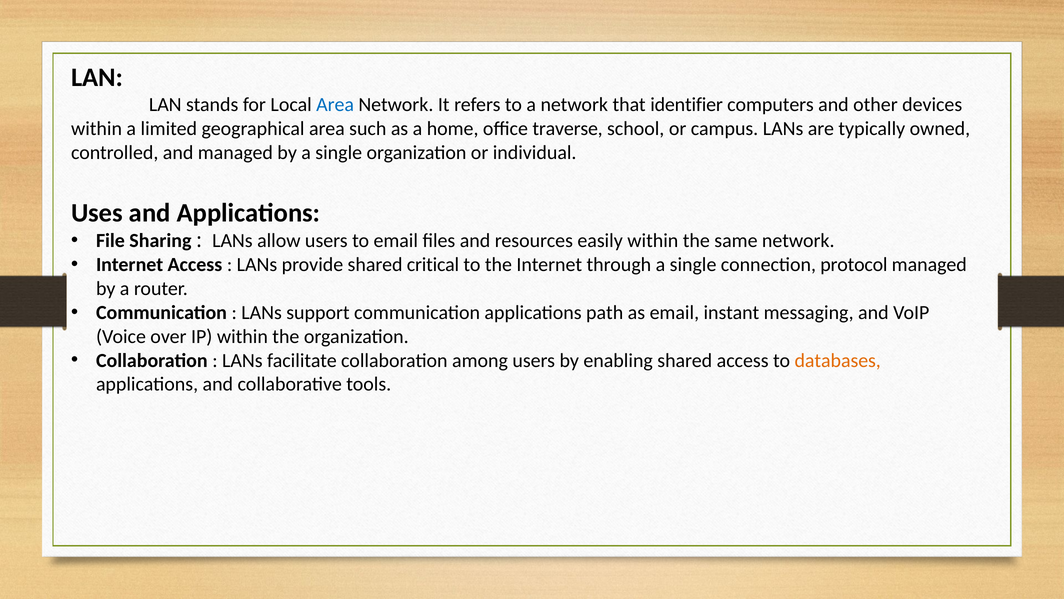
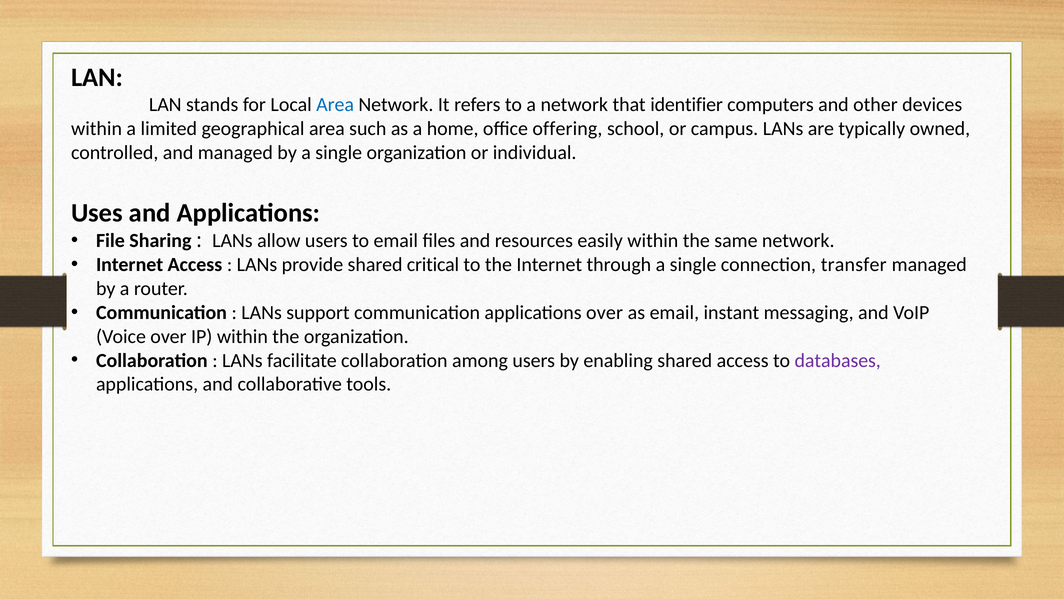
traverse: traverse -> offering (567, 129)
protocol: protocol -> transfer (854, 264)
applications path: path -> over (605, 312)
databases colour: orange -> purple (838, 360)
